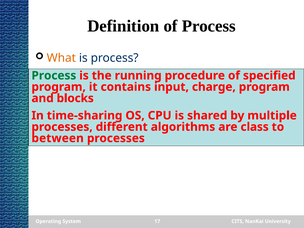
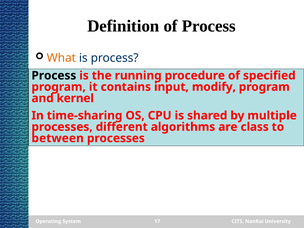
Process colour: green -> black (54, 76)
charge: charge -> modify (214, 87)
blocks: blocks -> kernel (75, 98)
